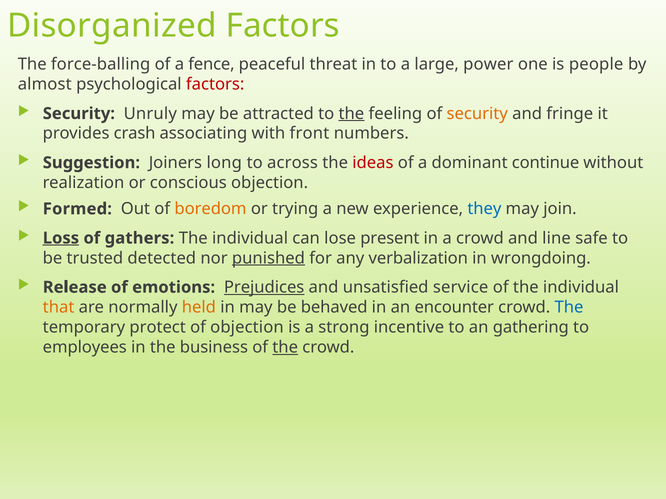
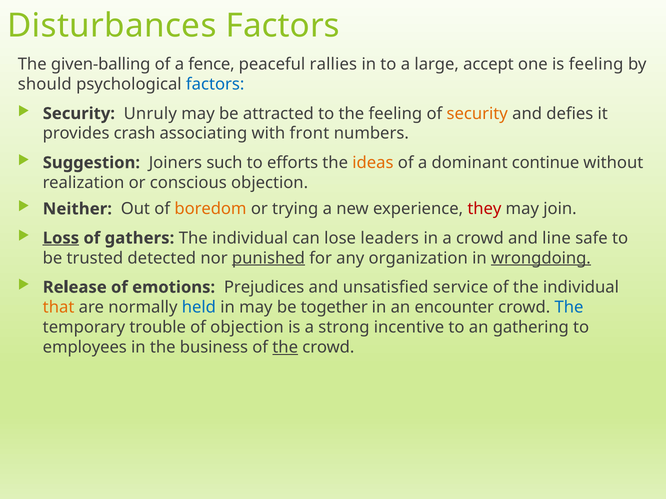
Disorganized: Disorganized -> Disturbances (112, 26)
force-balling: force-balling -> given-balling (101, 64)
threat: threat -> rallies (333, 64)
power: power -> accept (488, 64)
is people: people -> feeling (596, 64)
almost: almost -> should (45, 84)
factors colour: red -> blue (215, 84)
the underline: present -> none (351, 114)
fringe: fringe -> defies (570, 114)
long: long -> such (224, 163)
across: across -> efforts (293, 163)
ideas colour: red -> orange (373, 163)
Formed: Formed -> Neither (77, 209)
they colour: blue -> red (484, 209)
present: present -> leaders (390, 238)
verbalization: verbalization -> organization (418, 258)
wrongdoing underline: none -> present (541, 258)
Prejudices underline: present -> none (264, 288)
held colour: orange -> blue (199, 308)
behaved: behaved -> together (334, 308)
protect: protect -> trouble (158, 328)
